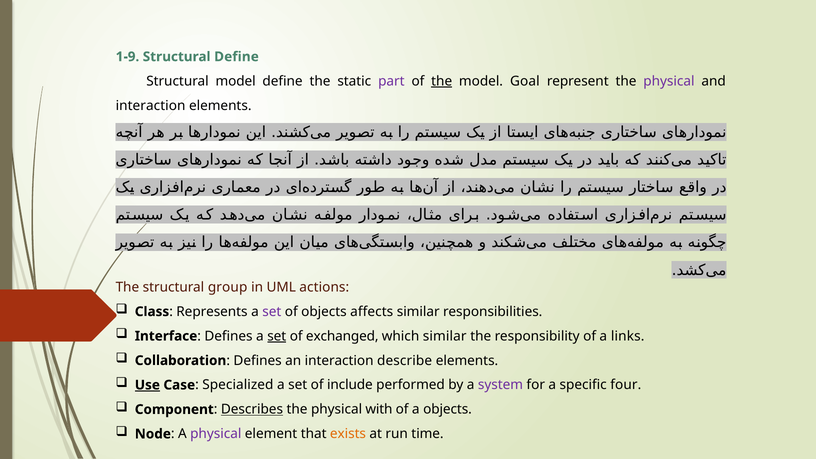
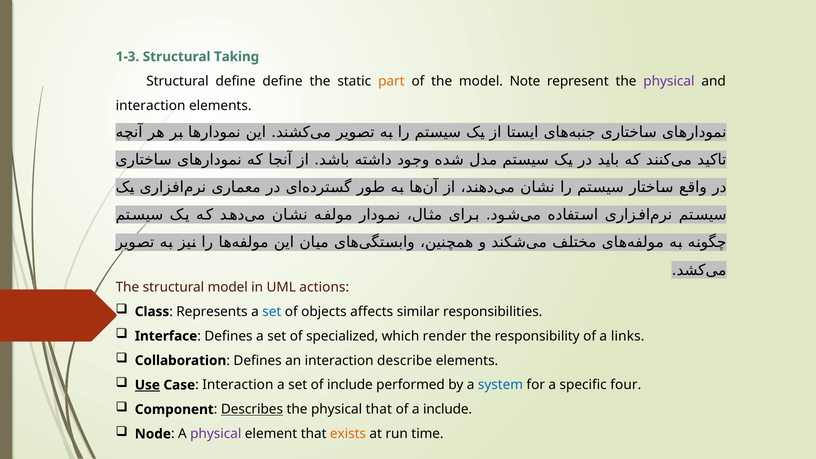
1-9: 1-9 -> 1-3 (127, 57)
Structural Define: Define -> Taking (237, 57)
Structural model: model -> define (236, 81)
part colour: purple -> orange (391, 81)
the underline: present -> none (442, 81)
Goal: Goal -> Note (525, 81)
structural group: group -> model (228, 287)
set colour: purple -> blue (272, 312)
set underline: present -> none (277, 336)
exchanged: exchanged -> specialized (342, 336)
which similar: similar -> render (445, 336)
Case Specialized: Specialized -> Interaction (238, 385)
system colour: purple -> blue (500, 385)
physical with: with -> that (379, 409)
a objects: objects -> include (448, 409)
